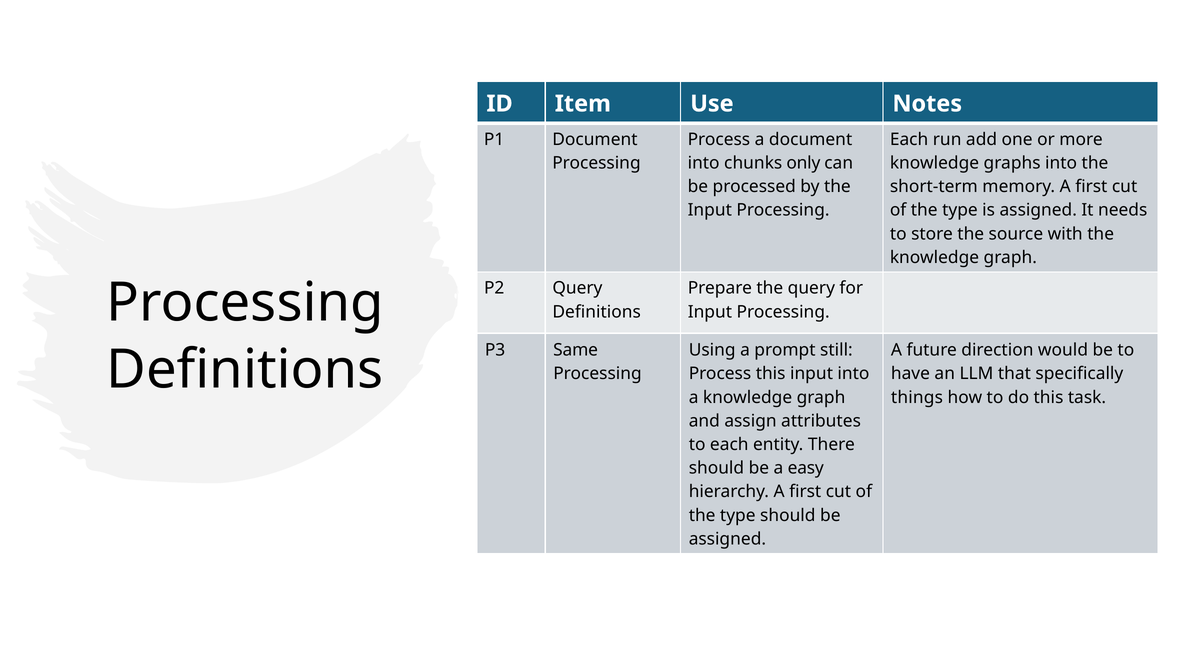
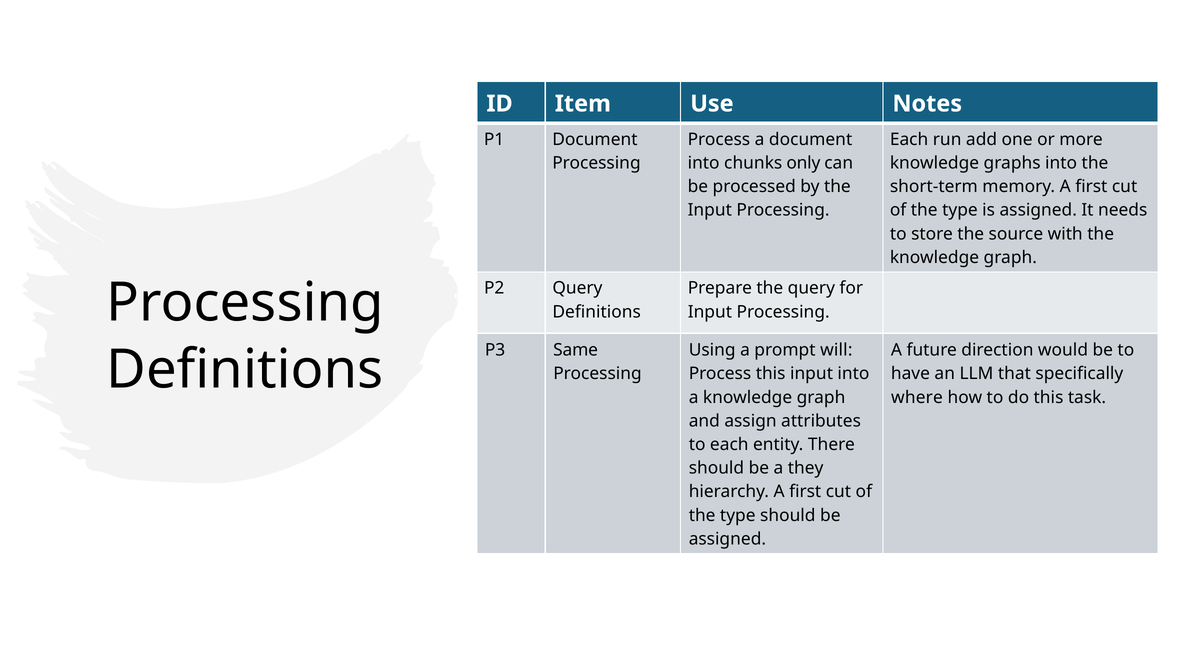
still: still -> will (836, 350)
things: things -> where (917, 397)
easy: easy -> they (806, 468)
